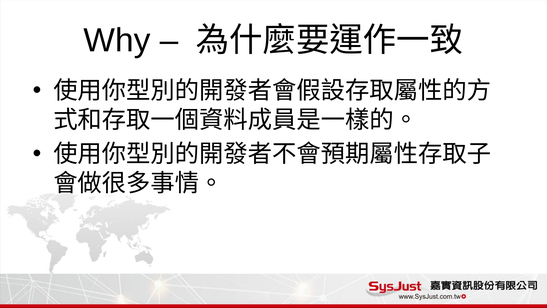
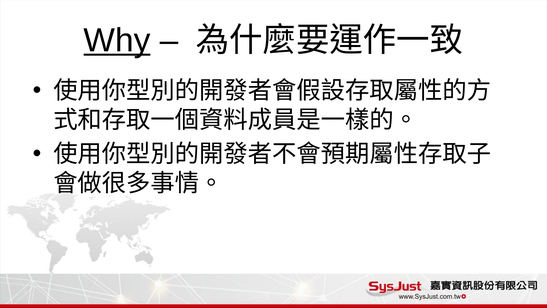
Why underline: none -> present (117, 40)
